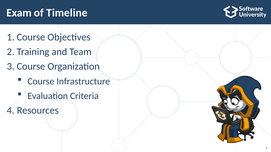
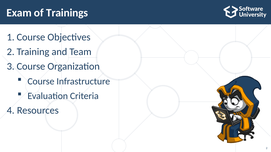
Timeline: Timeline -> Trainings (67, 13)
